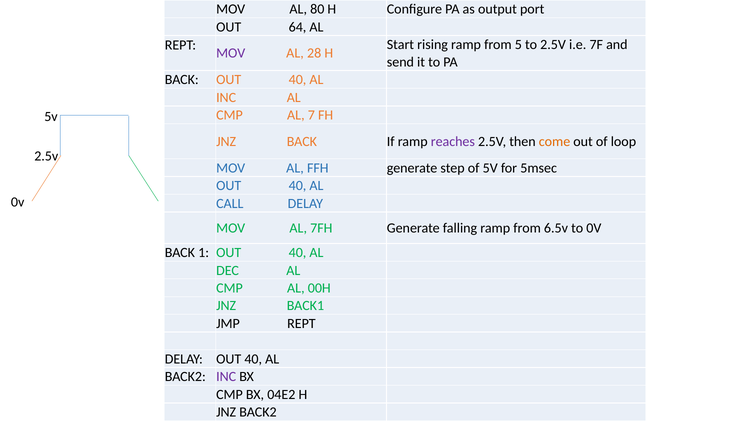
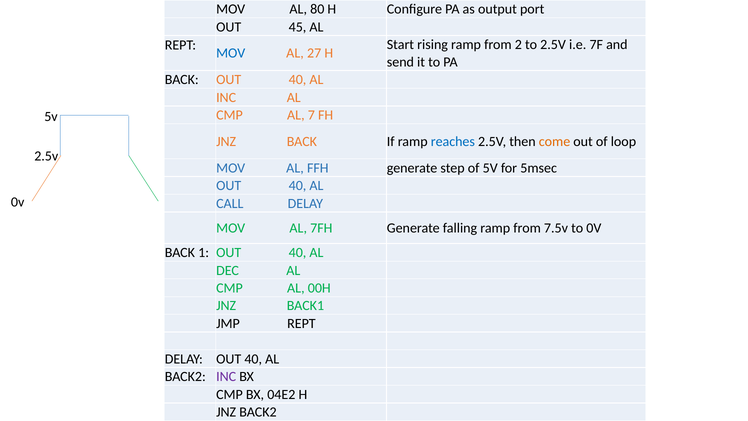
64: 64 -> 45 (298, 27)
5: 5 -> 2 (518, 45)
MOV colour: purple -> blue (231, 53)
28: 28 -> 27 (314, 53)
reaches colour: purple -> blue (453, 142)
6.5v: 6.5v -> 7.5v (556, 228)
